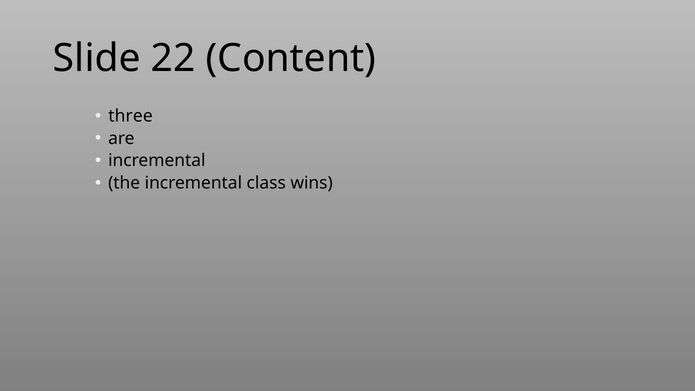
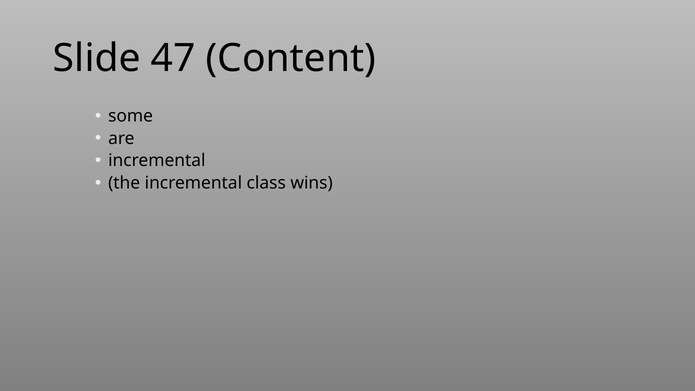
22: 22 -> 47 (173, 58)
three: three -> some (131, 116)
